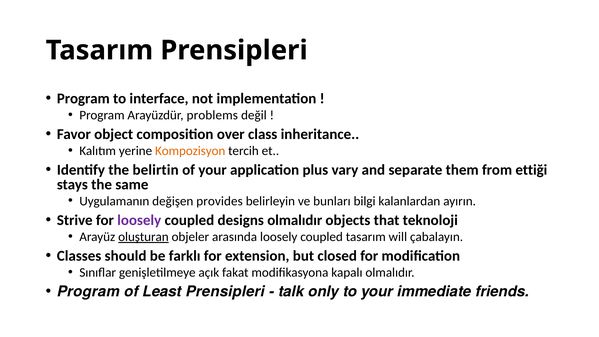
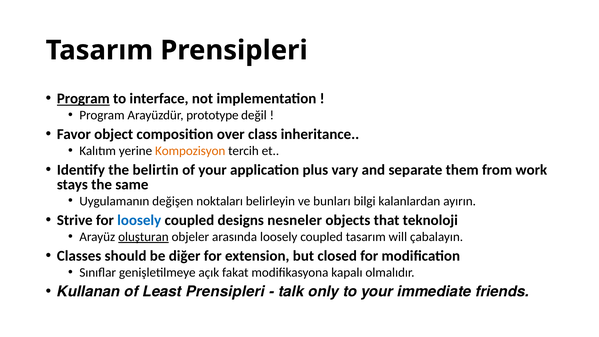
Program underline: none -> present (83, 99)
problems: problems -> prototype (212, 115)
ettiği: ettiği -> work (531, 170)
provides: provides -> noktaları (220, 201)
loosely colour: purple -> blue (139, 220)
designs olmalıdır: olmalıdır -> nesneler (295, 220)
farklı: farklı -> diğer (185, 256)
Program: Program -> Kullanan (88, 292)
